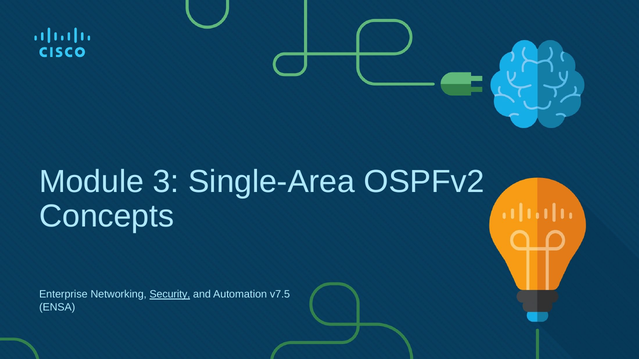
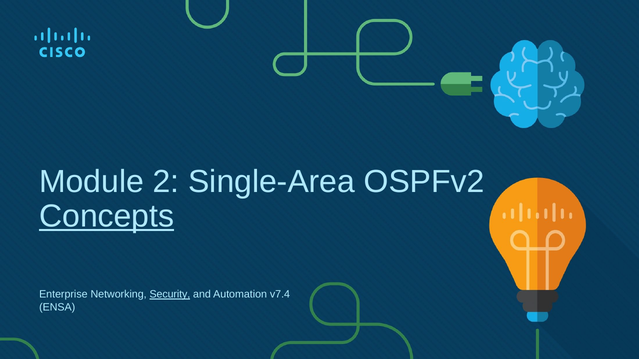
3: 3 -> 2 (166, 182)
Concepts underline: none -> present (107, 217)
v7.5: v7.5 -> v7.4 (280, 295)
